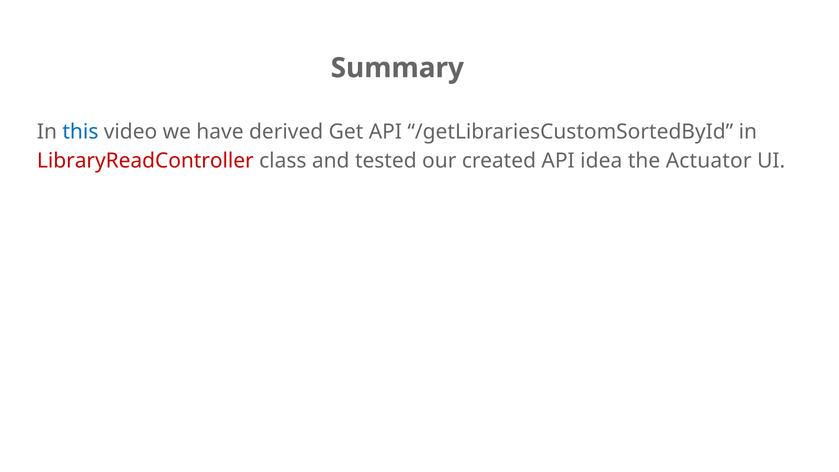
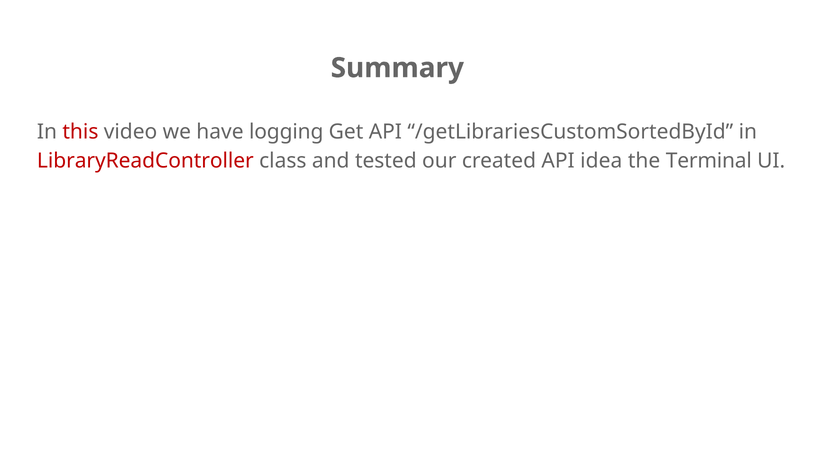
this colour: blue -> red (80, 132)
derived: derived -> logging (286, 132)
Actuator: Actuator -> Terminal (709, 161)
